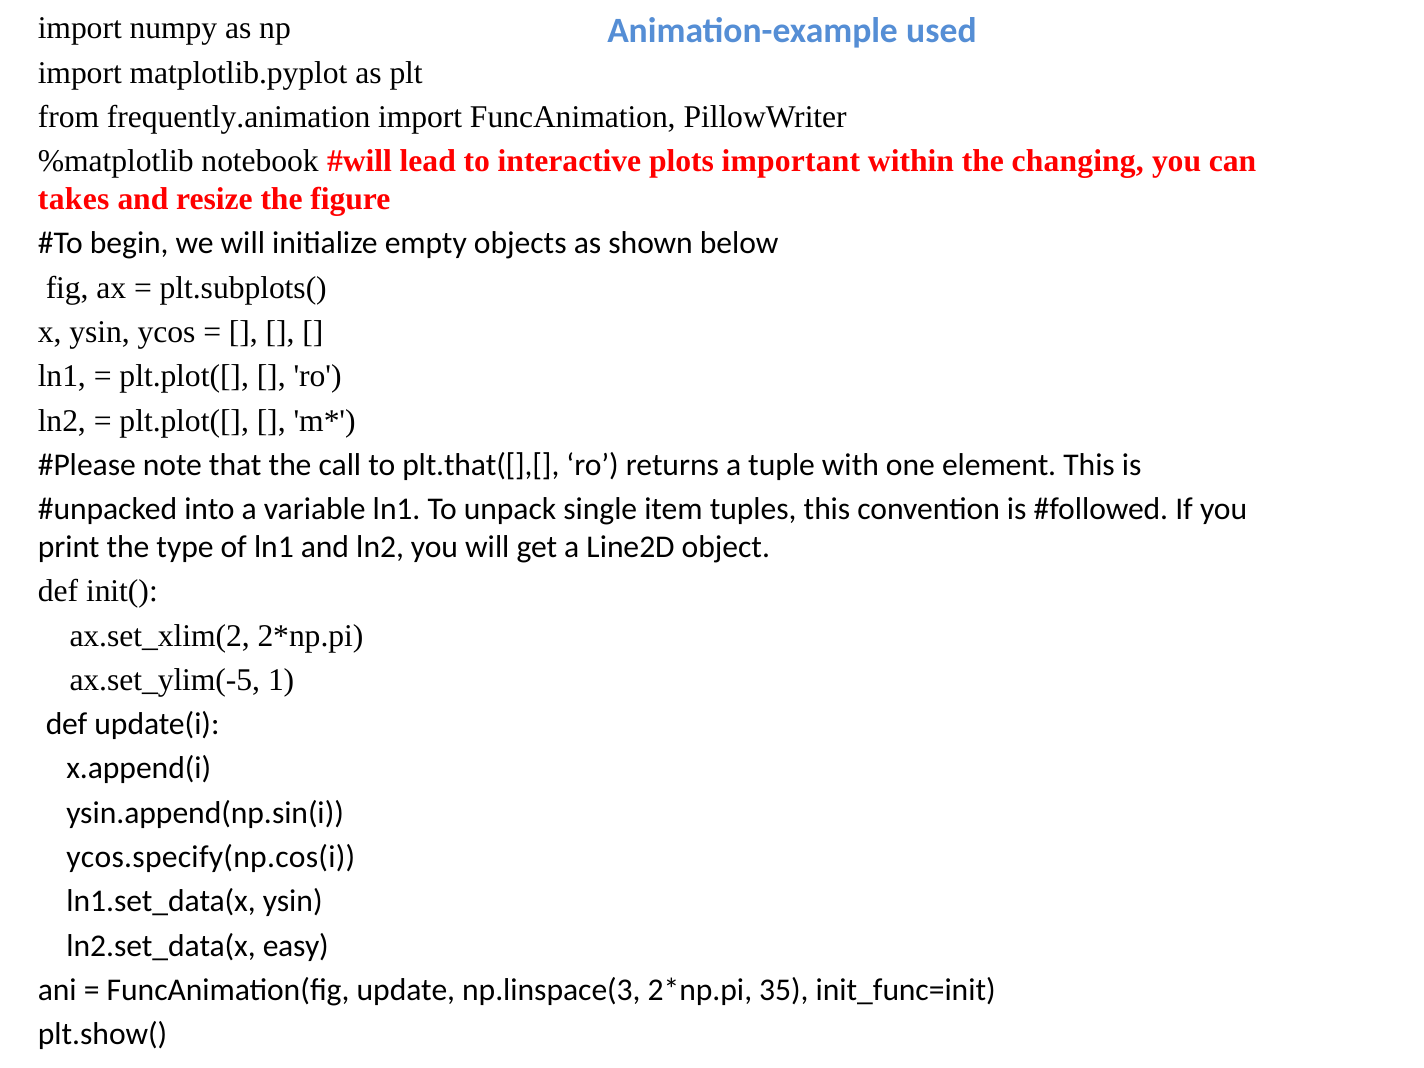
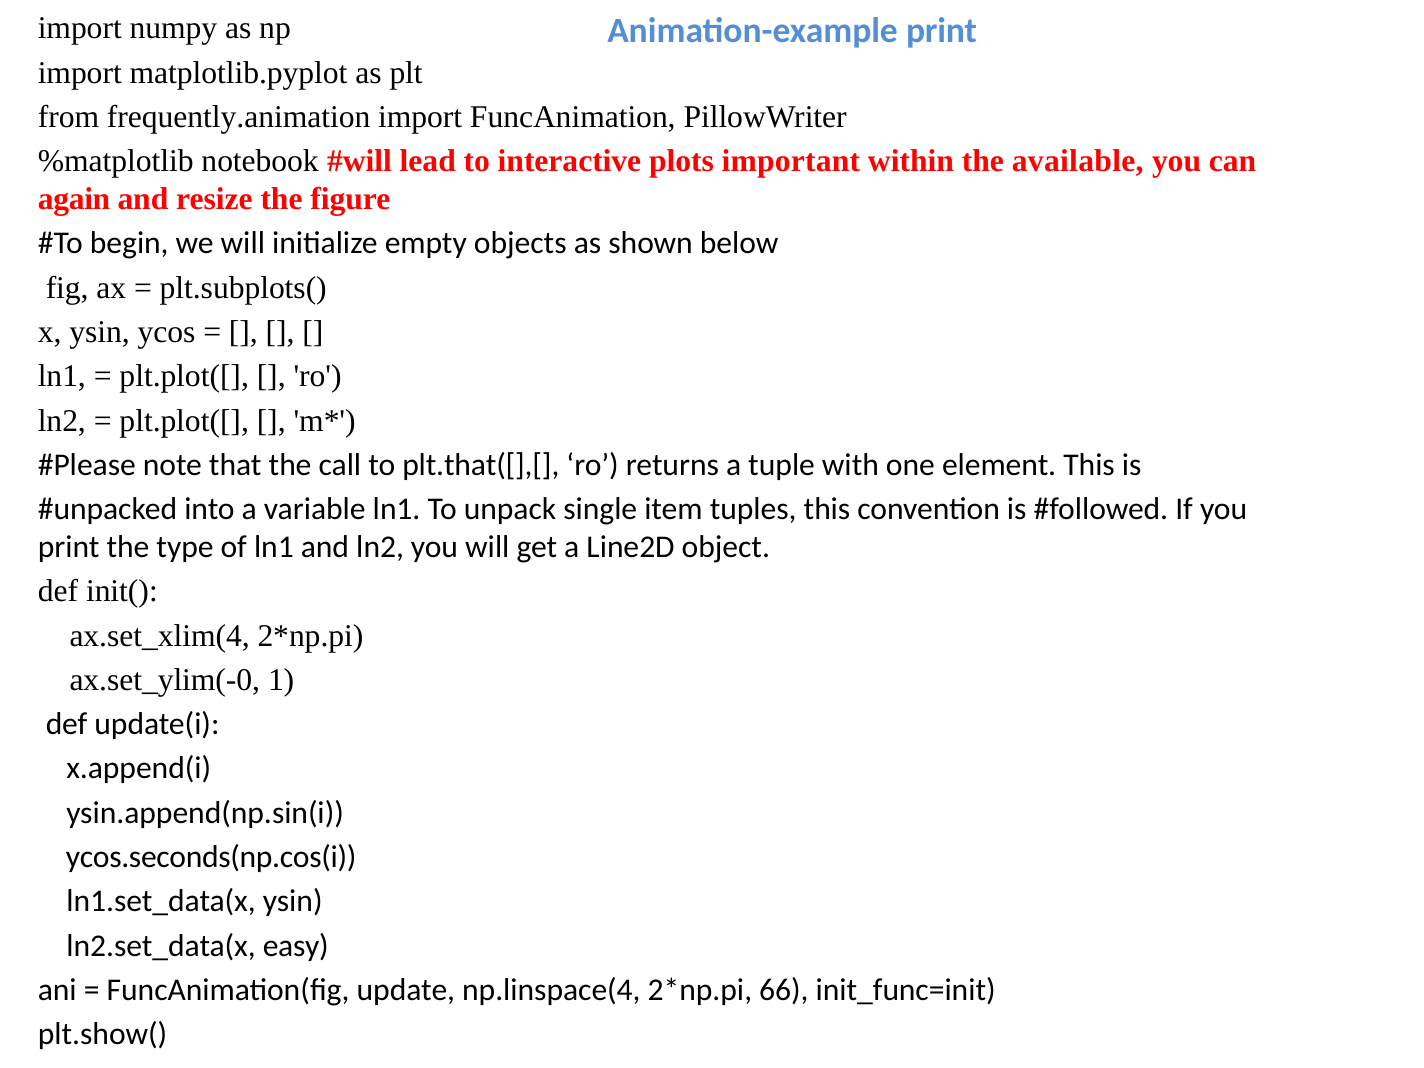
Animation-example used: used -> print (942, 31)
changing: changing -> available (1078, 161)
takes: takes -> again (74, 199)
ax.set_xlim(2: ax.set_xlim(2 -> ax.set_xlim(4 (160, 636)
ax.set_ylim(-5: ax.set_ylim(-5 -> ax.set_ylim(-0 (165, 680)
ycos.specify(np.cos(i: ycos.specify(np.cos(i -> ycos.seconds(np.cos(i (211, 857)
np.linspace(3: np.linspace(3 -> np.linspace(4 (551, 990)
35: 35 -> 66 (784, 990)
